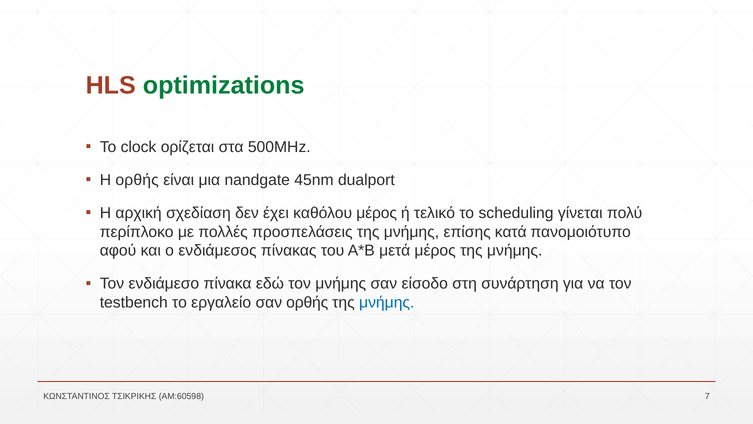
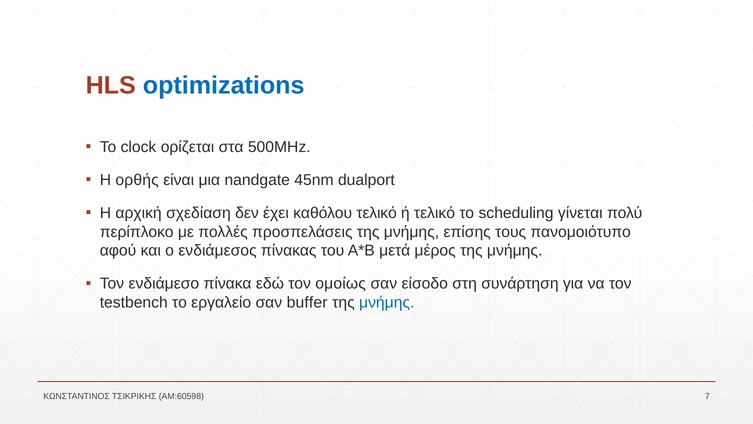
optimizations colour: green -> blue (224, 85)
καθόλου μέρος: μέρος -> τελικό (377, 213)
κατά: κατά -> τους (511, 232)
τον μνήμης: μνήμης -> ομοίως (341, 283)
σαν ορθής: ορθής -> buffer (307, 302)
